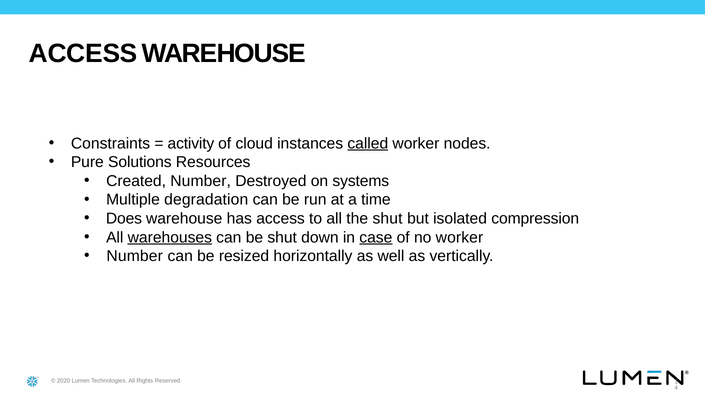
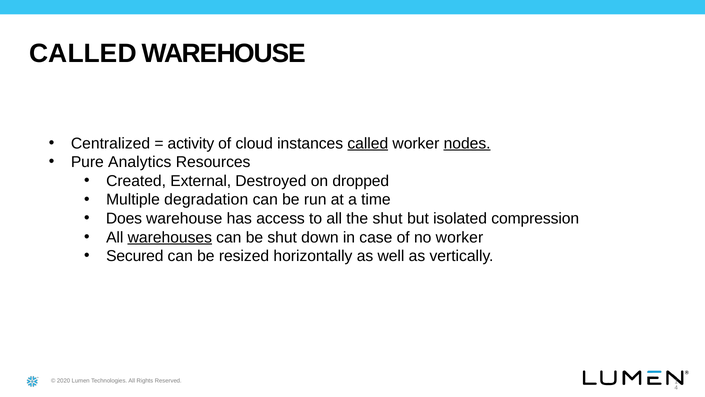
ACCESS: ACCESS -> CALLED (83, 54)
Constraints: Constraints -> Centralized (111, 143)
nodes underline: none -> present (467, 143)
Solutions: Solutions -> Analytics (140, 162)
Created Number: Number -> External (201, 181)
systems: systems -> dropped (361, 181)
case underline: present -> none (376, 237)
Number: Number -> Secured (135, 256)
